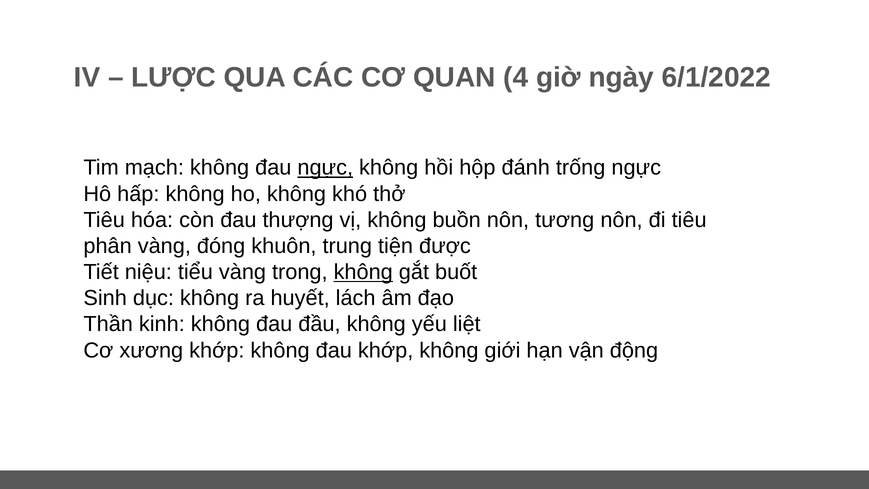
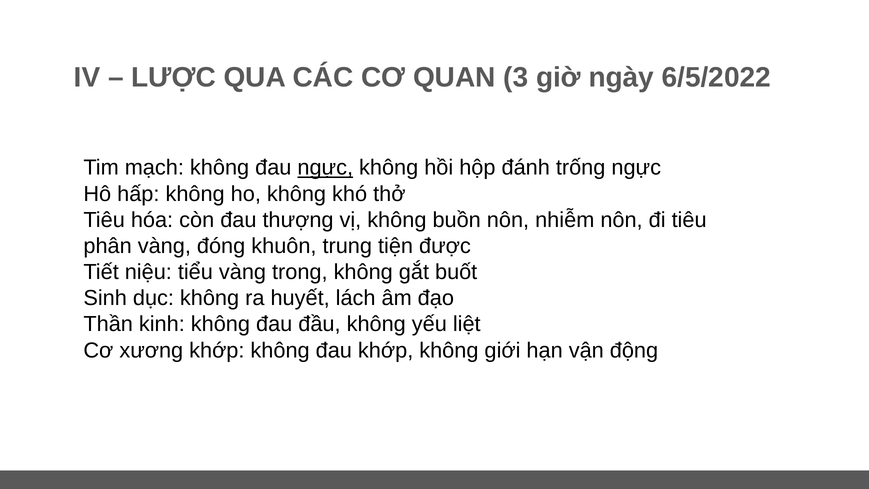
4: 4 -> 3 (516, 77)
6/1/2022: 6/1/2022 -> 6/5/2022 (716, 77)
tương: tương -> nhiễm (565, 220)
không underline: present -> none (363, 272)
